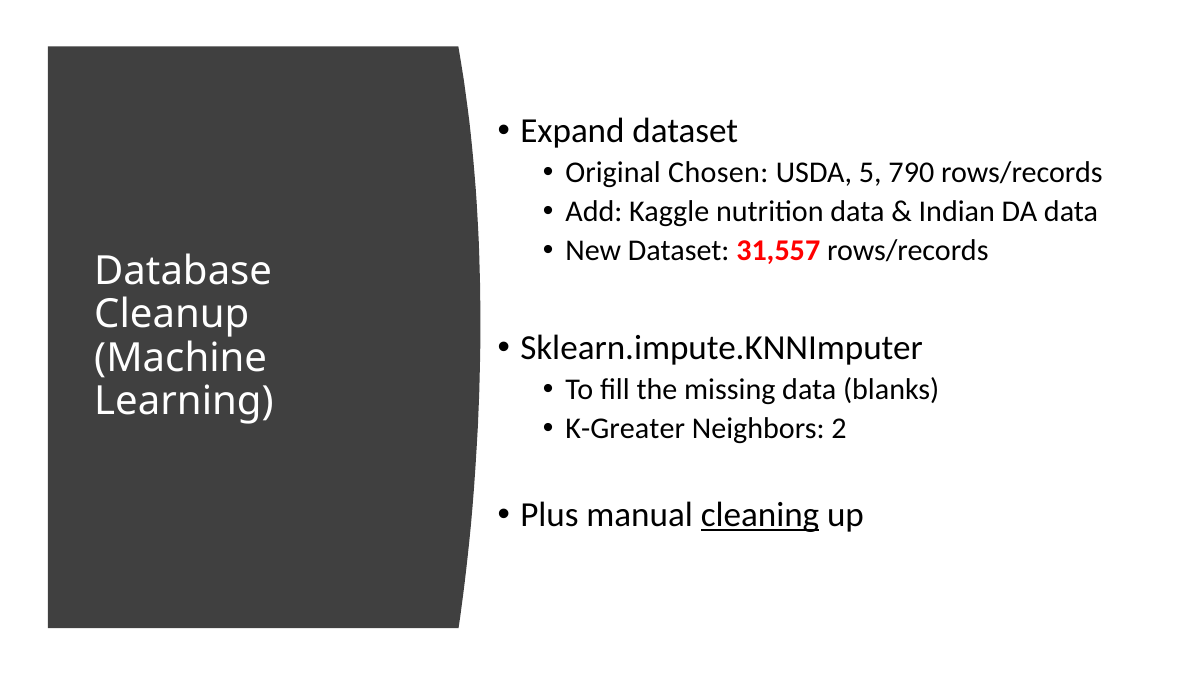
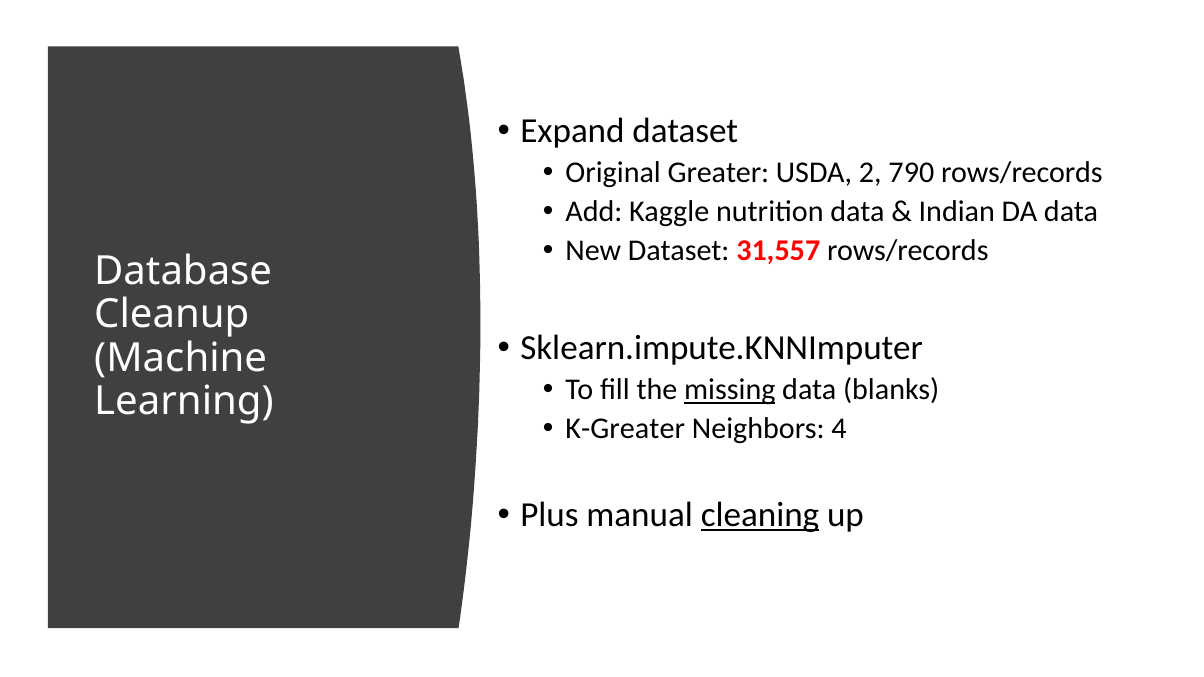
Chosen: Chosen -> Greater (718, 173)
5: 5 -> 2 (870, 173)
missing underline: none -> present (730, 390)
2: 2 -> 4 (839, 429)
